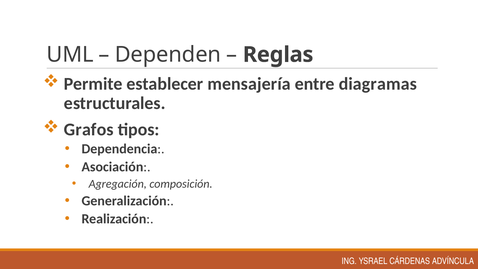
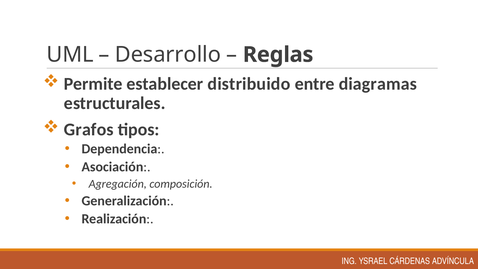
Dependen: Dependen -> Desarrollo (168, 55)
mensajería: mensajería -> distribuido (249, 84)
